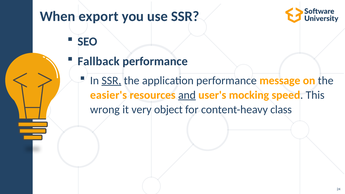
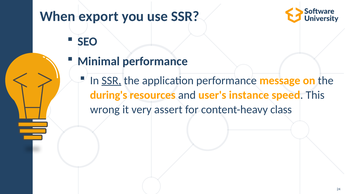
Fallback: Fallback -> Minimal (99, 61)
easier's: easier's -> during's (109, 95)
and underline: present -> none (187, 95)
mocking: mocking -> instance (249, 95)
object: object -> assert (168, 110)
